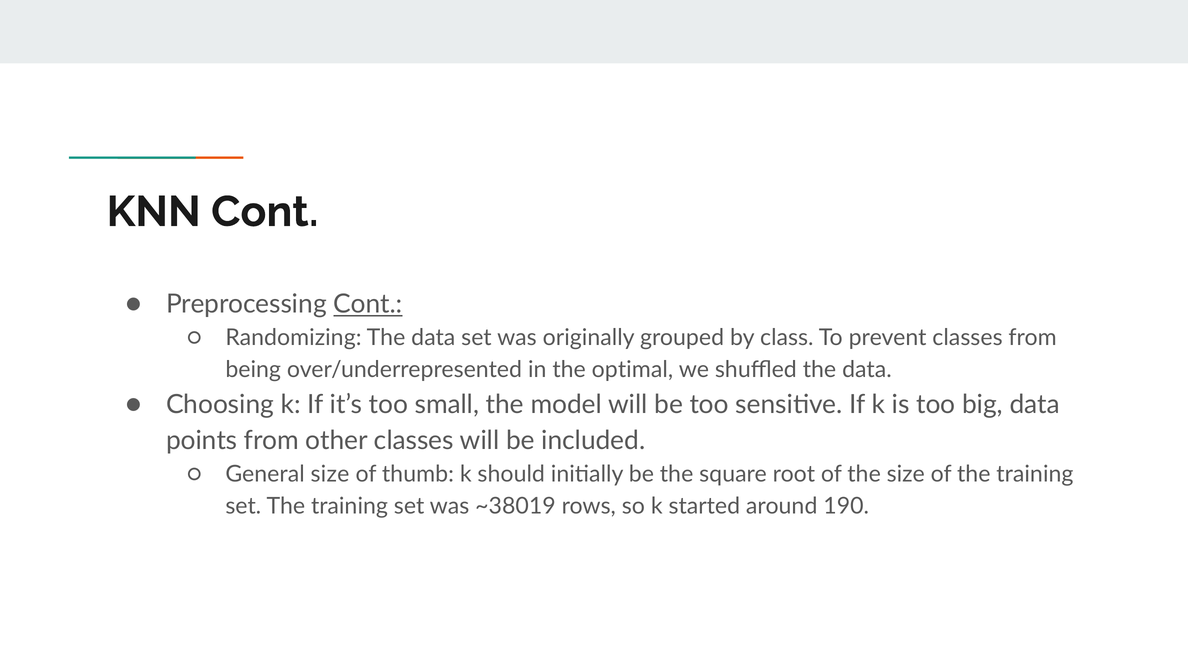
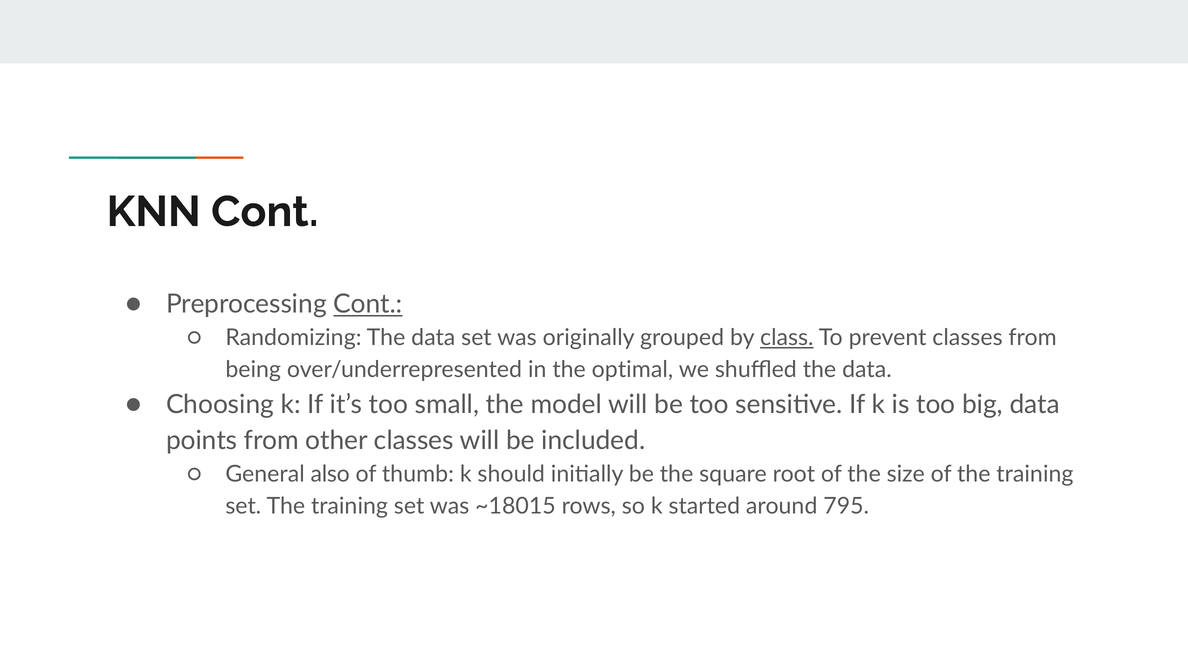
class underline: none -> present (787, 338)
General size: size -> also (330, 474)
~38019: ~38019 -> ~18015 (515, 506)
190: 190 -> 795 (846, 506)
